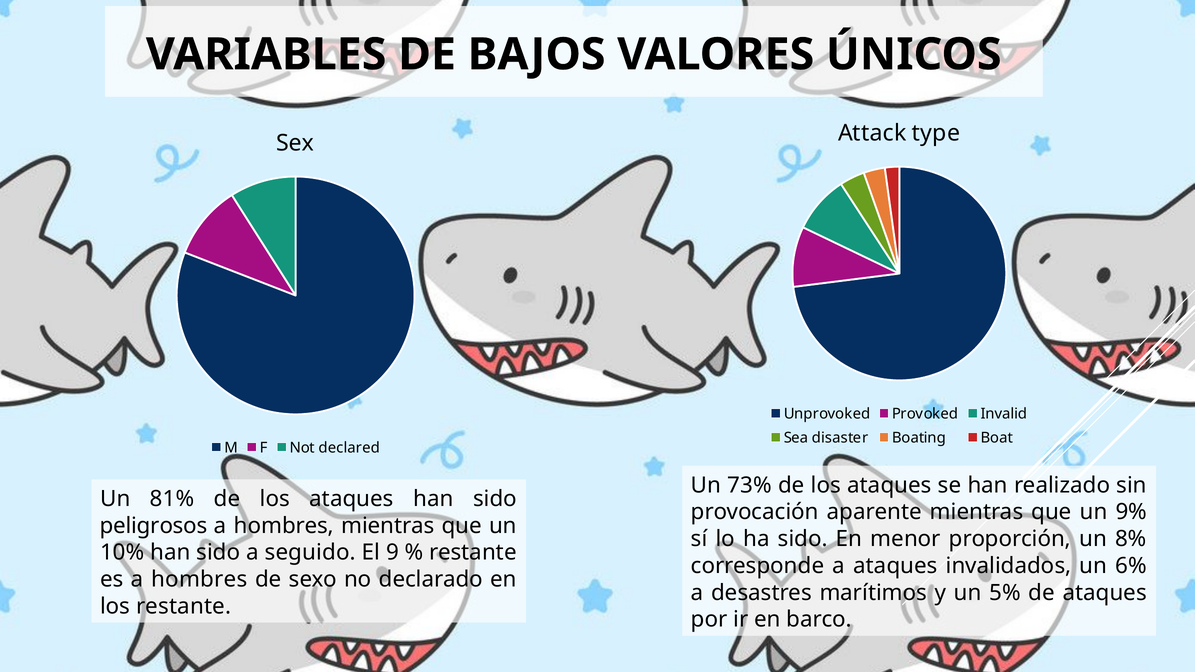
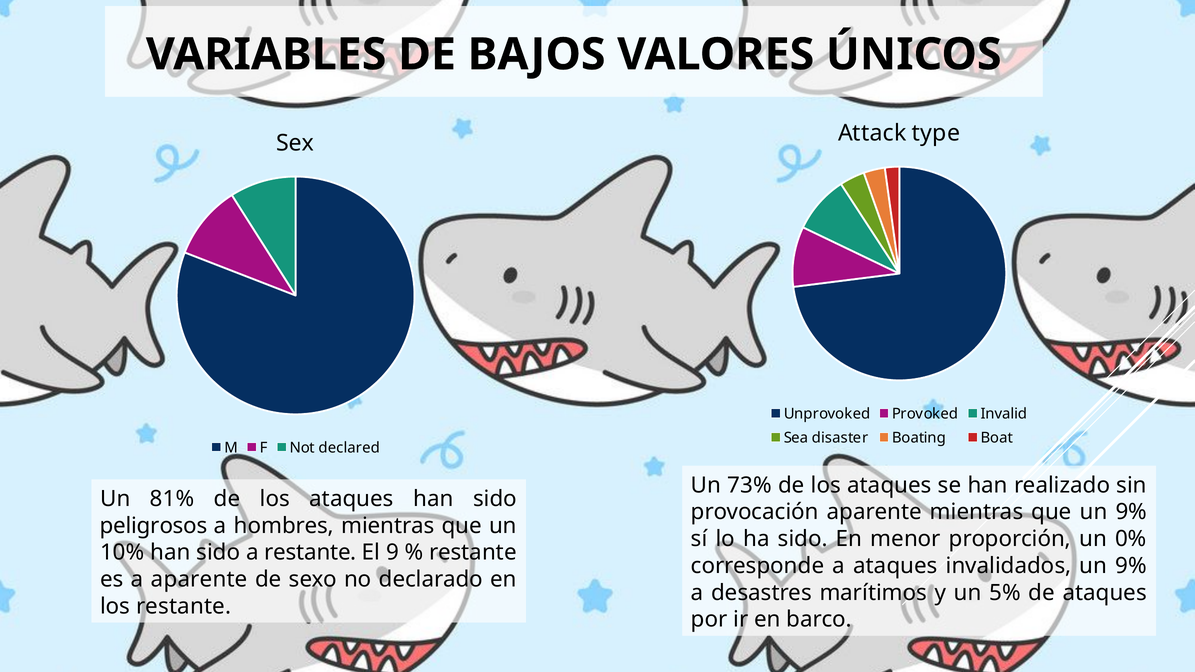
8%: 8% -> 0% (1131, 539)
a seguido: seguido -> restante (310, 553)
invalidados un 6%: 6% -> 9% (1131, 566)
es a hombres: hombres -> aparente (199, 580)
